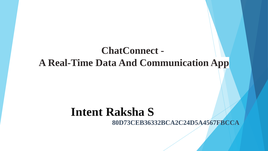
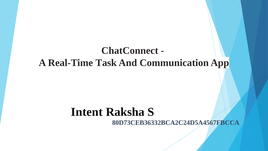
Data: Data -> Task (106, 63)
